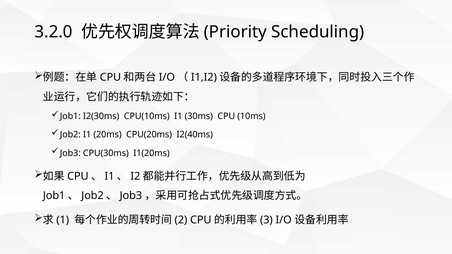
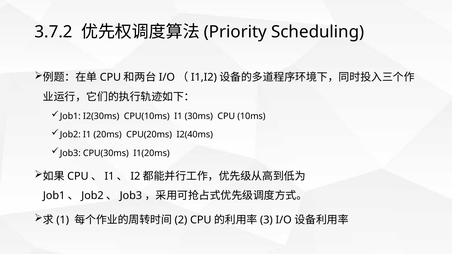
3.2.0: 3.2.0 -> 3.7.2 (54, 32)
